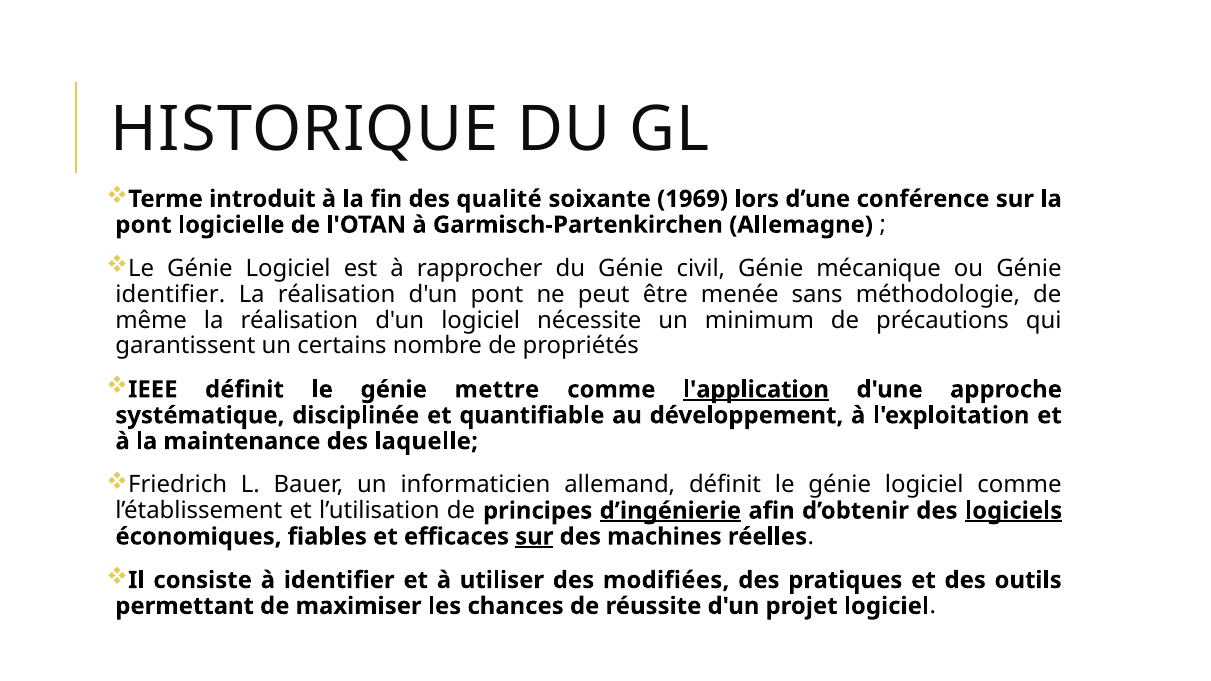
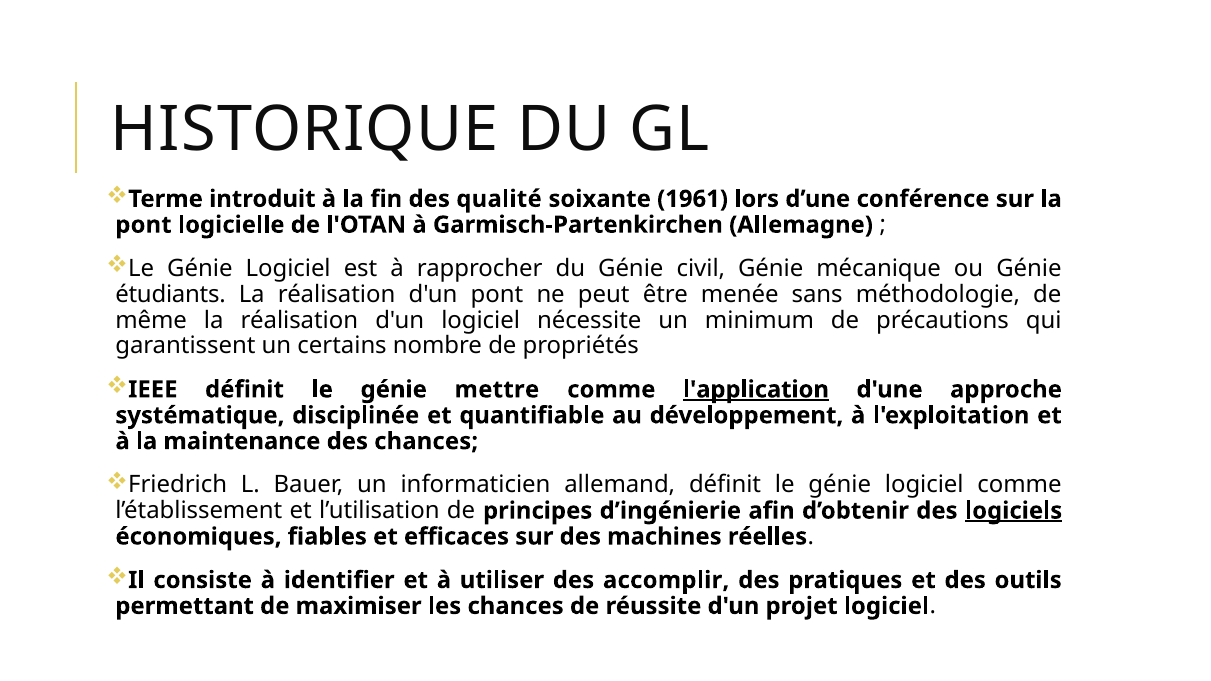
1969: 1969 -> 1961 (693, 199)
identifier: identifier -> étudiants (171, 294)
des laquelle: laquelle -> chances (426, 441)
d’ingénierie underline: present -> none (670, 511)
sur underline: present -> none (534, 537)
modifiées: modifiées -> accomplir (666, 580)
